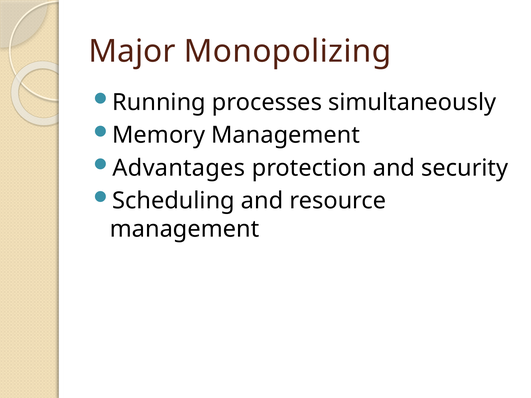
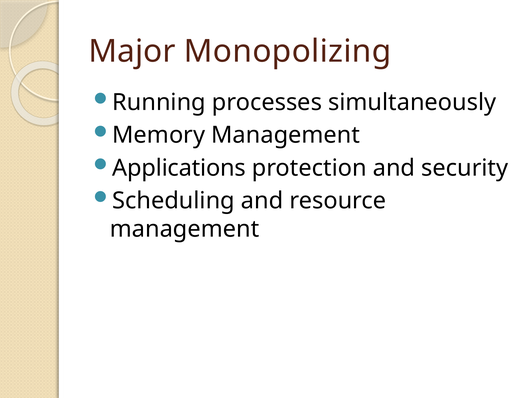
Advantages: Advantages -> Applications (179, 168)
